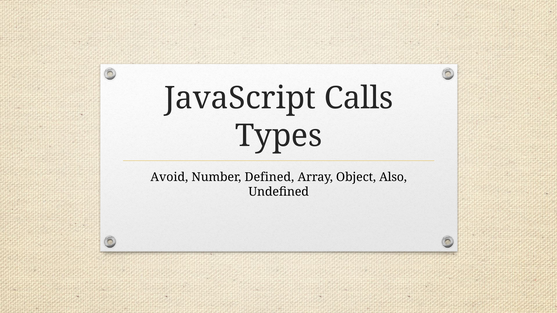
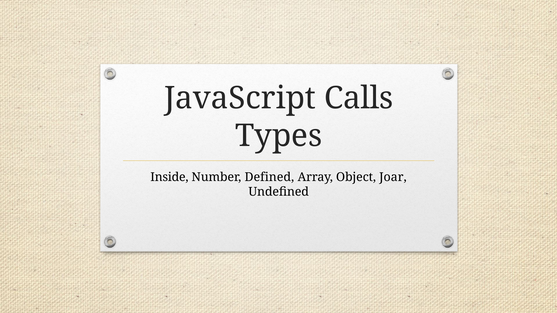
Avoid: Avoid -> Inside (169, 177)
Also: Also -> Joar (393, 177)
